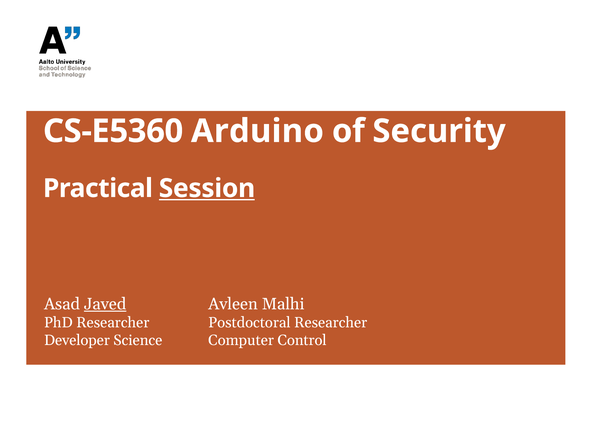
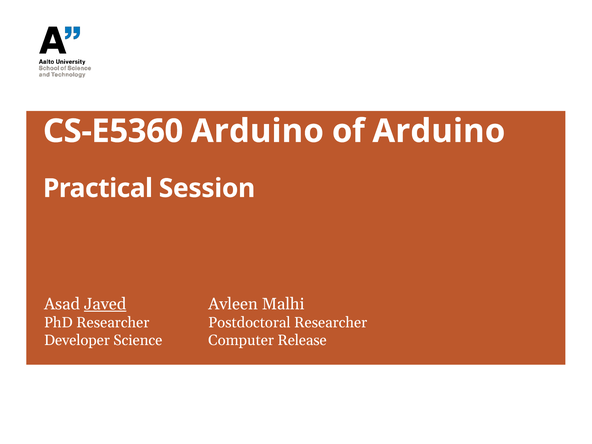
of Security: Security -> Arduino (439, 131)
Session underline: present -> none (207, 188)
Control: Control -> Release (302, 340)
